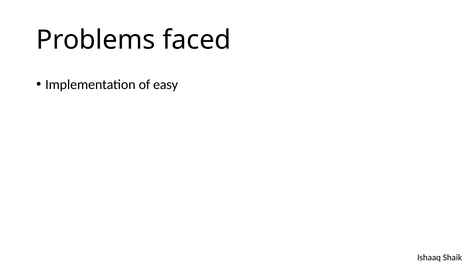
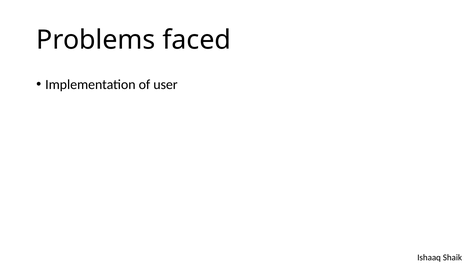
easy: easy -> user (166, 84)
